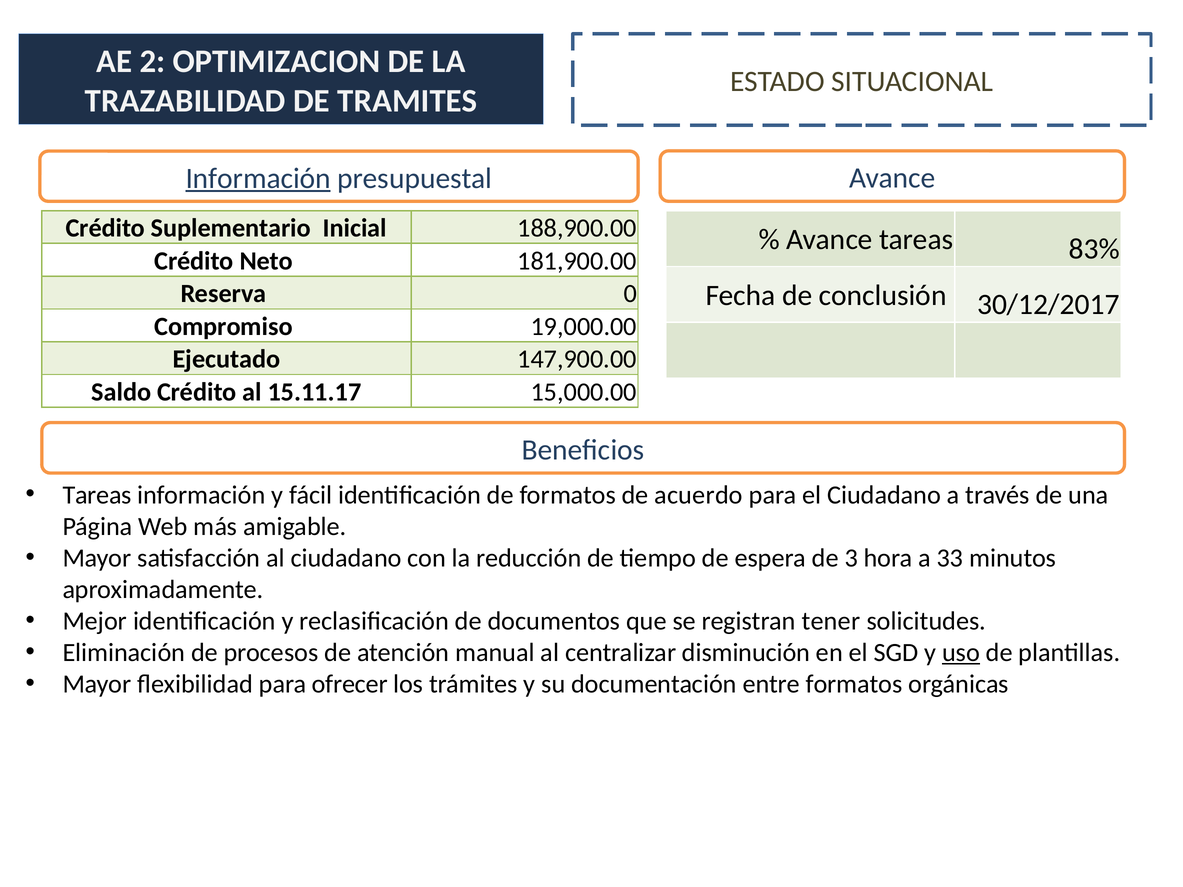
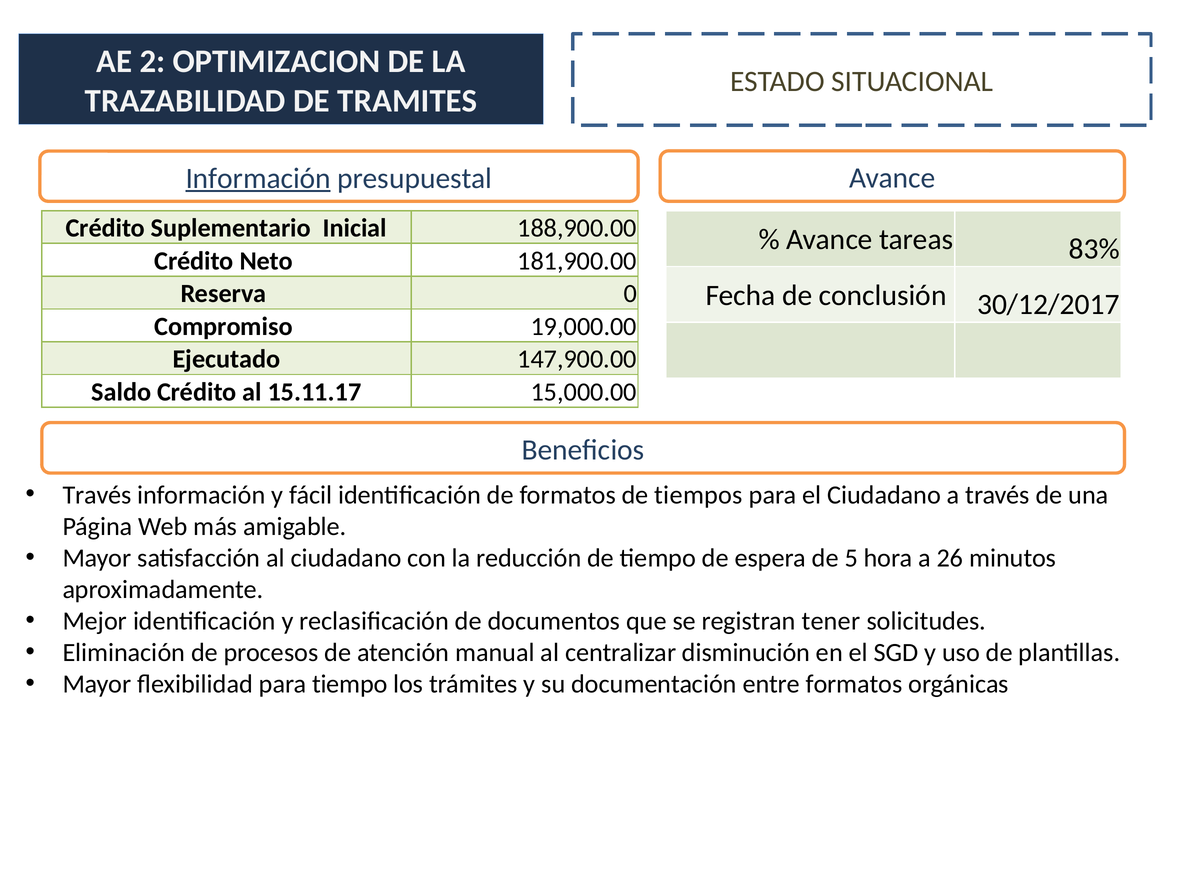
Tareas: Tareas -> Través (97, 495)
acuerdo: acuerdo -> tiempos (699, 495)
3: 3 -> 5 (851, 558)
33: 33 -> 26 (950, 558)
uso underline: present -> none (961, 653)
para ofrecer: ofrecer -> tiempo (350, 684)
